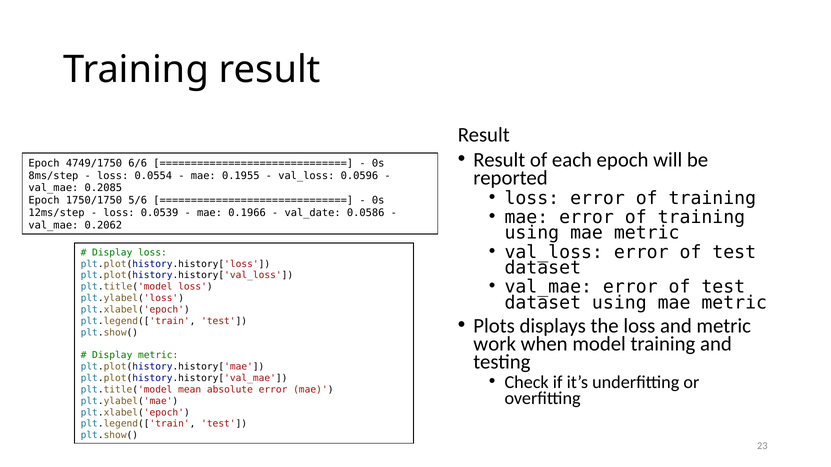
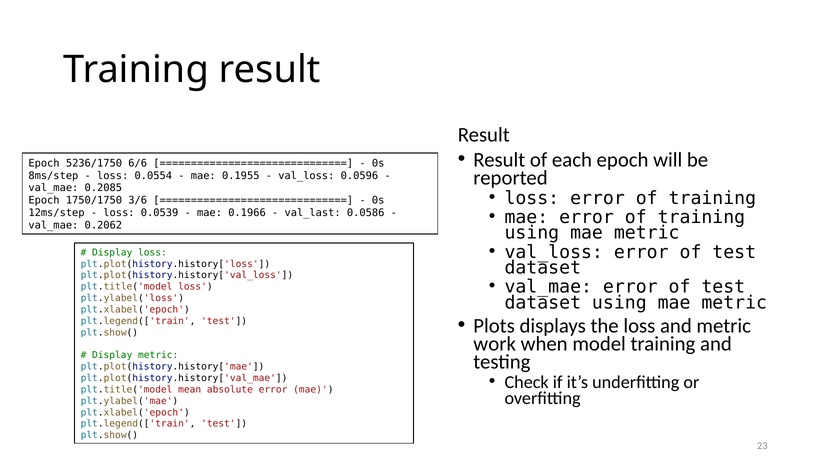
4749/1750: 4749/1750 -> 5236/1750 (94, 163)
5/6: 5/6 -> 3/6 (138, 201)
val_date: val_date -> val_last (313, 213)
